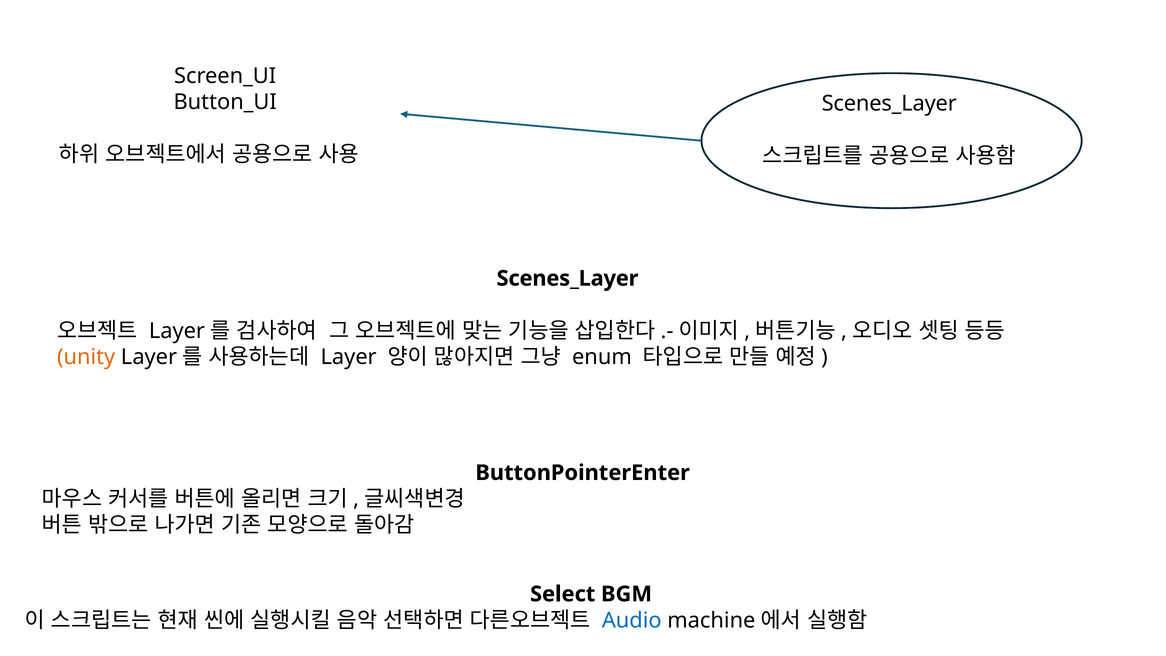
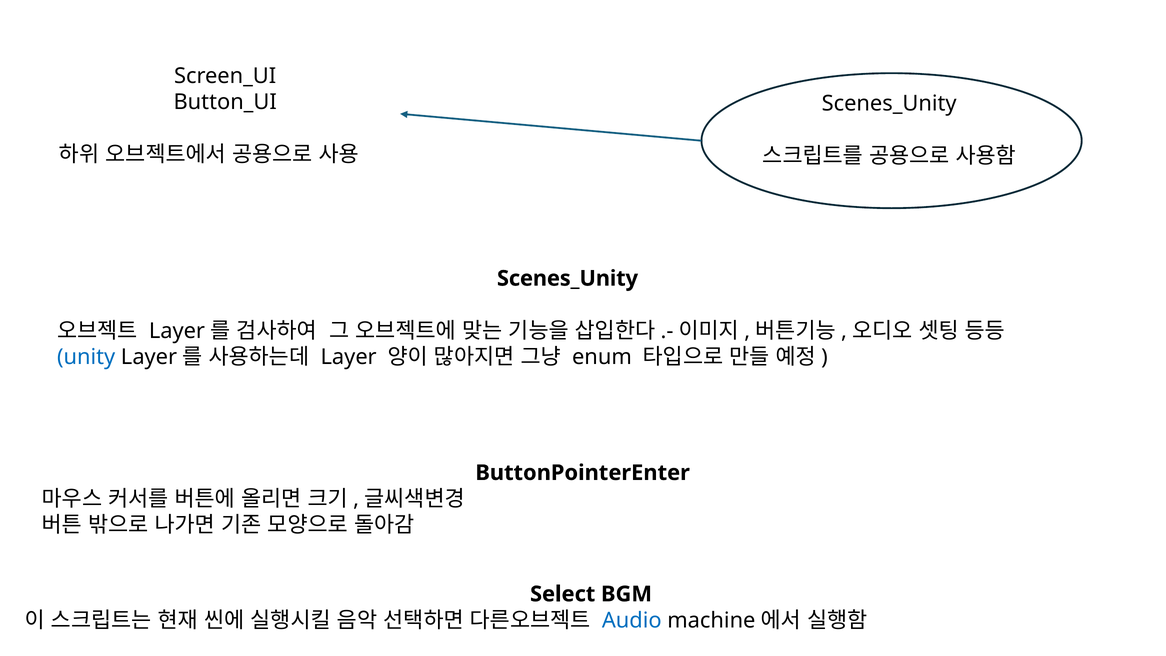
Scenes_Layer: Scenes_Layer -> Scenes_Unity (889, 103)
Scenes_Layer: Scenes_Layer -> Scenes_Unity (567, 278)
unity colour: orange -> blue (86, 357)
